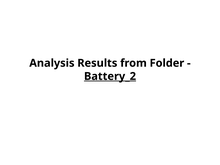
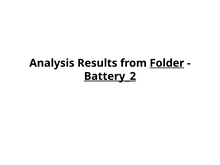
Folder underline: none -> present (167, 63)
